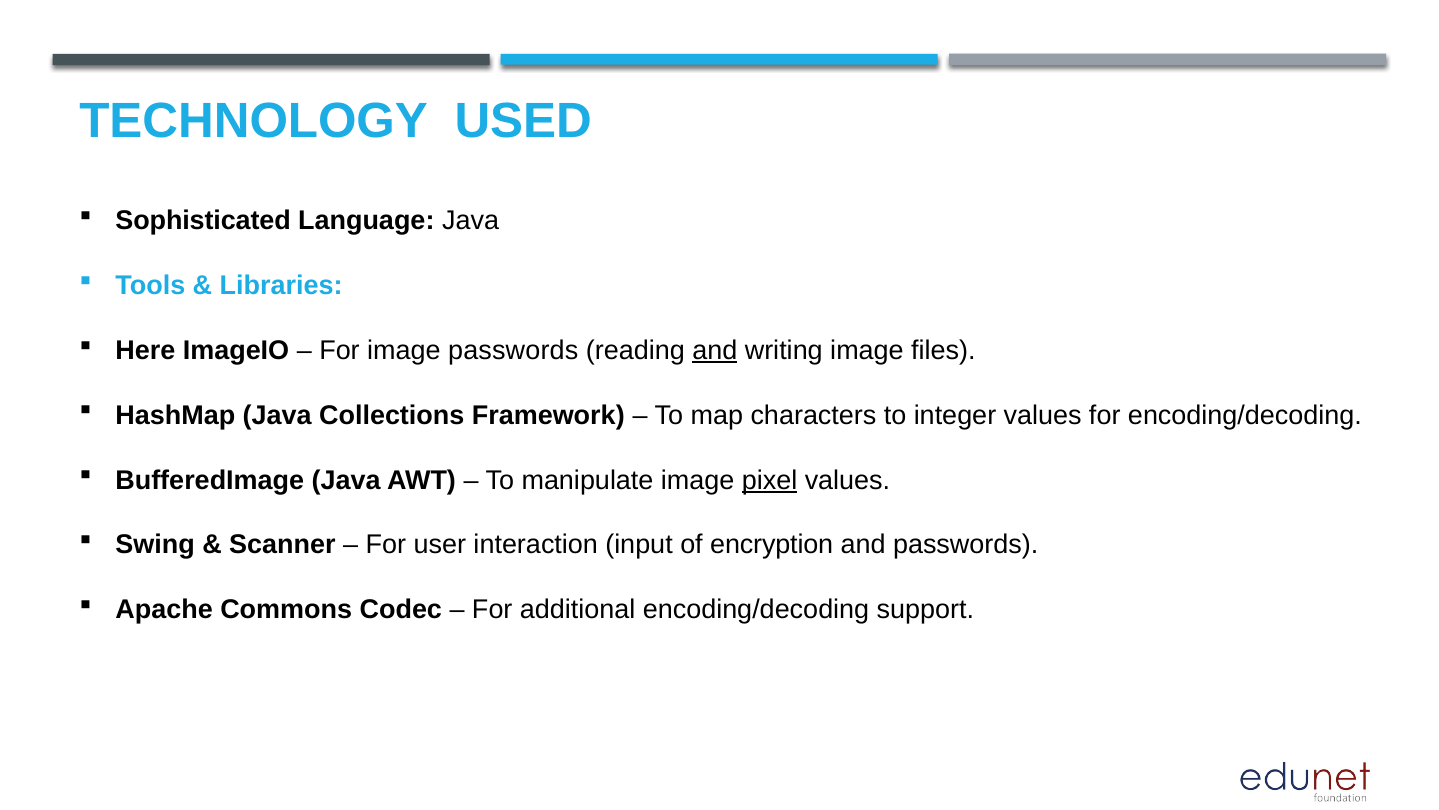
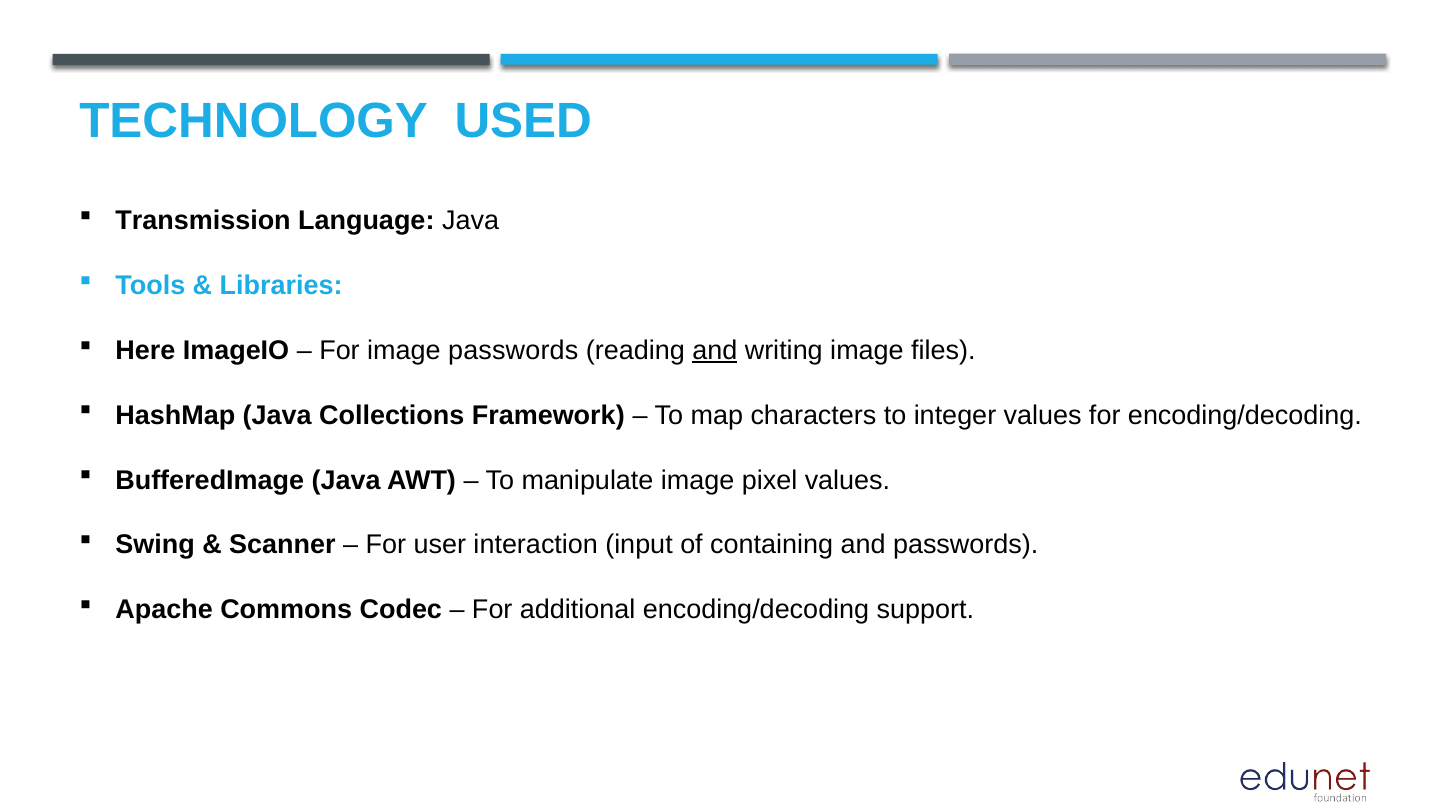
Sophisticated: Sophisticated -> Transmission (203, 221)
pixel underline: present -> none (770, 480)
encryption: encryption -> containing (772, 545)
